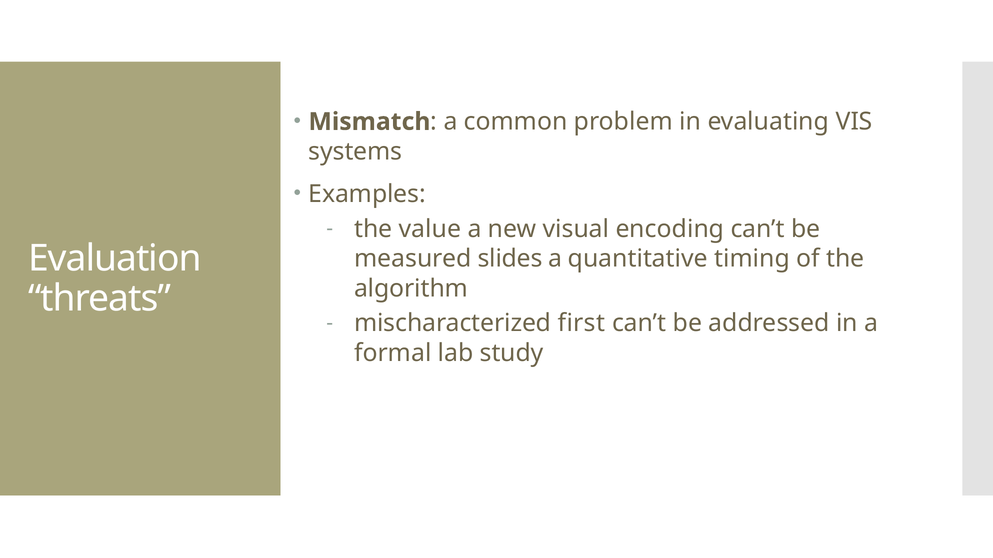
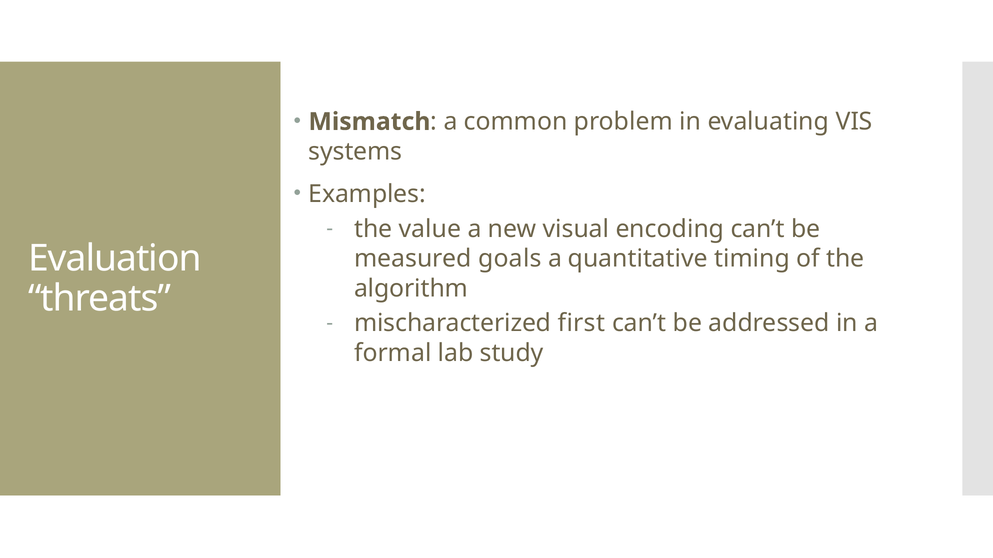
slides: slides -> goals (510, 259)
